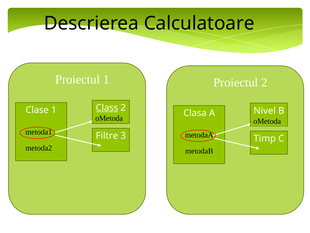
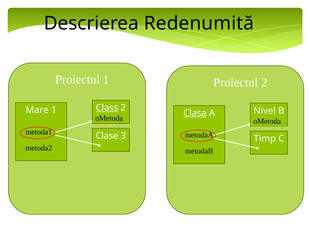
Calculatoare: Calculatoare -> Redenumită (199, 23)
Clase: Clase -> Mare (37, 110)
Clasa underline: none -> present (195, 113)
Filtre: Filtre -> Clase (107, 135)
